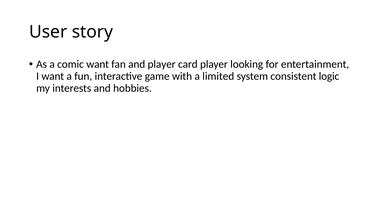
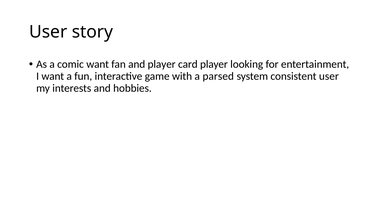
limited: limited -> parsed (218, 76)
consistent logic: logic -> user (329, 76)
